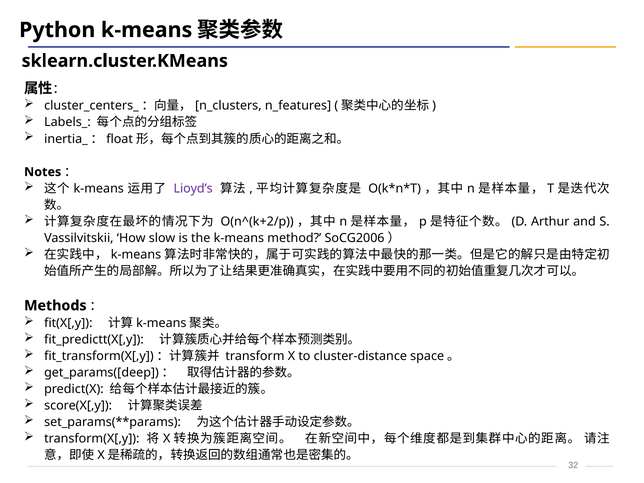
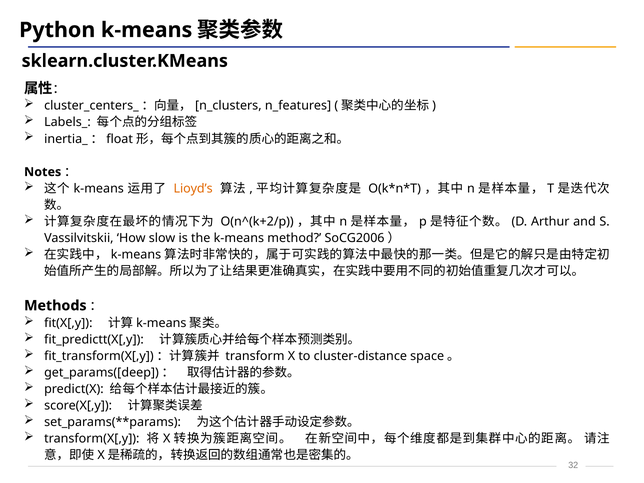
Lioyd’s colour: purple -> orange (193, 188)
